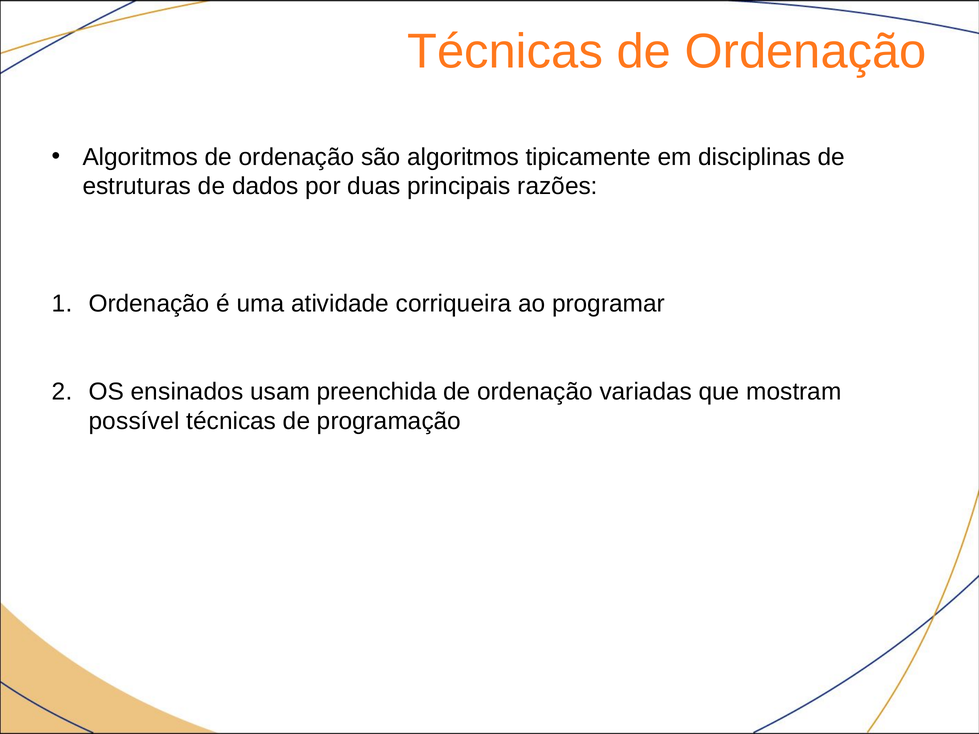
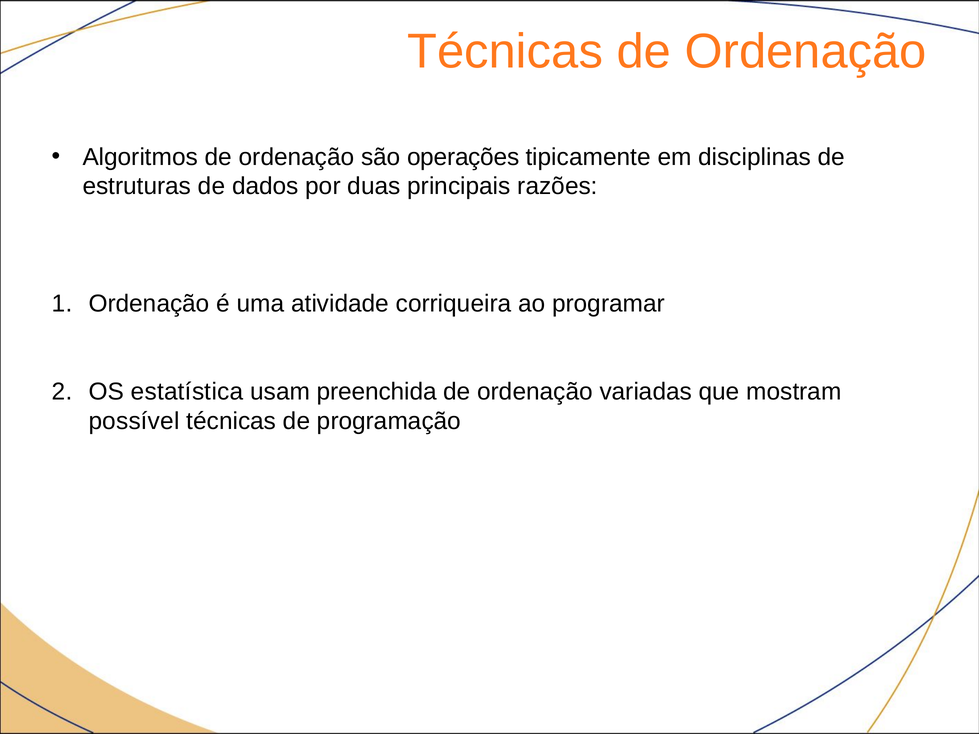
são algoritmos: algoritmos -> operações (463, 157)
ensinados: ensinados -> estatística (187, 392)
